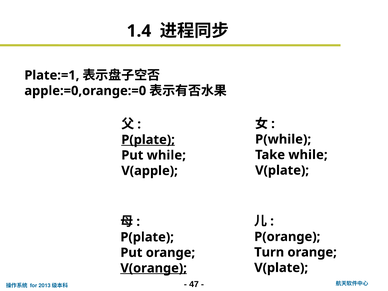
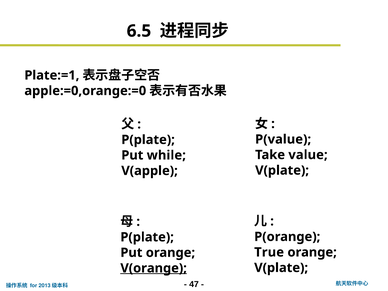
1.4: 1.4 -> 6.5 (139, 31)
P(while: P(while -> P(value (283, 139)
P(plate underline: present -> none (148, 140)
Take while: while -> value (308, 155)
Turn: Turn -> True (269, 252)
